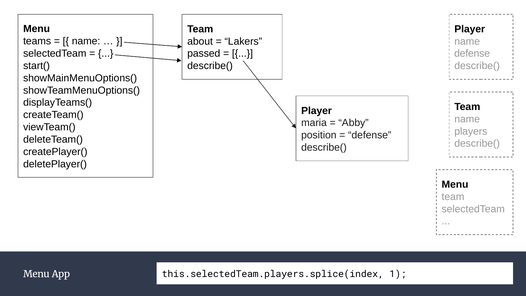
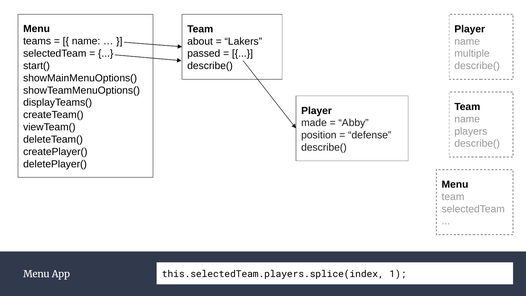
defense: defense -> multiple (472, 54)
maria: maria -> made (314, 123)
